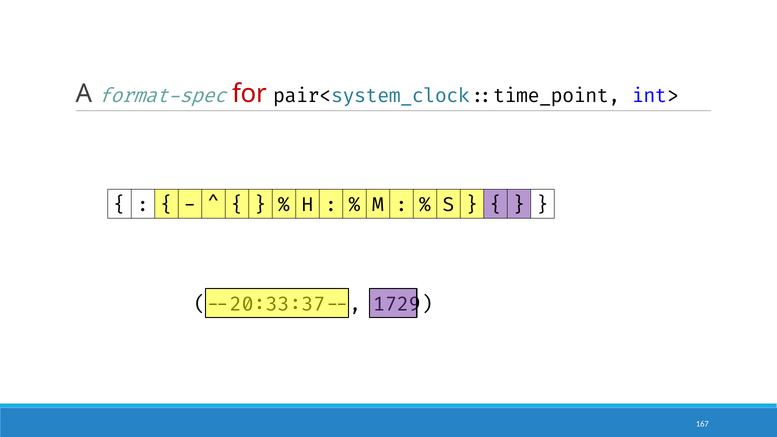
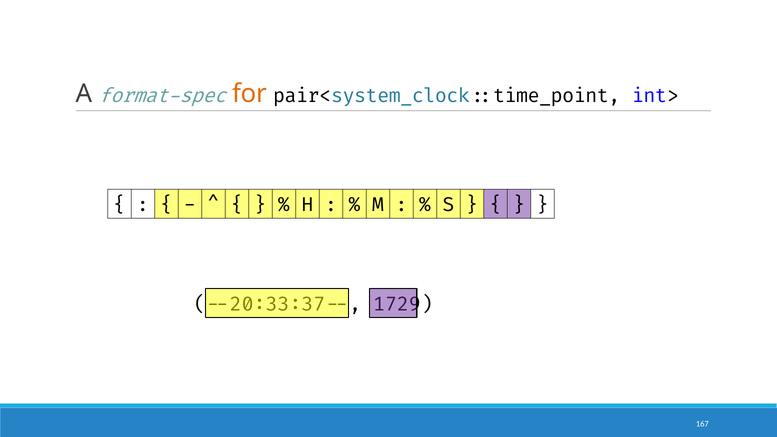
for colour: red -> orange (250, 94)
